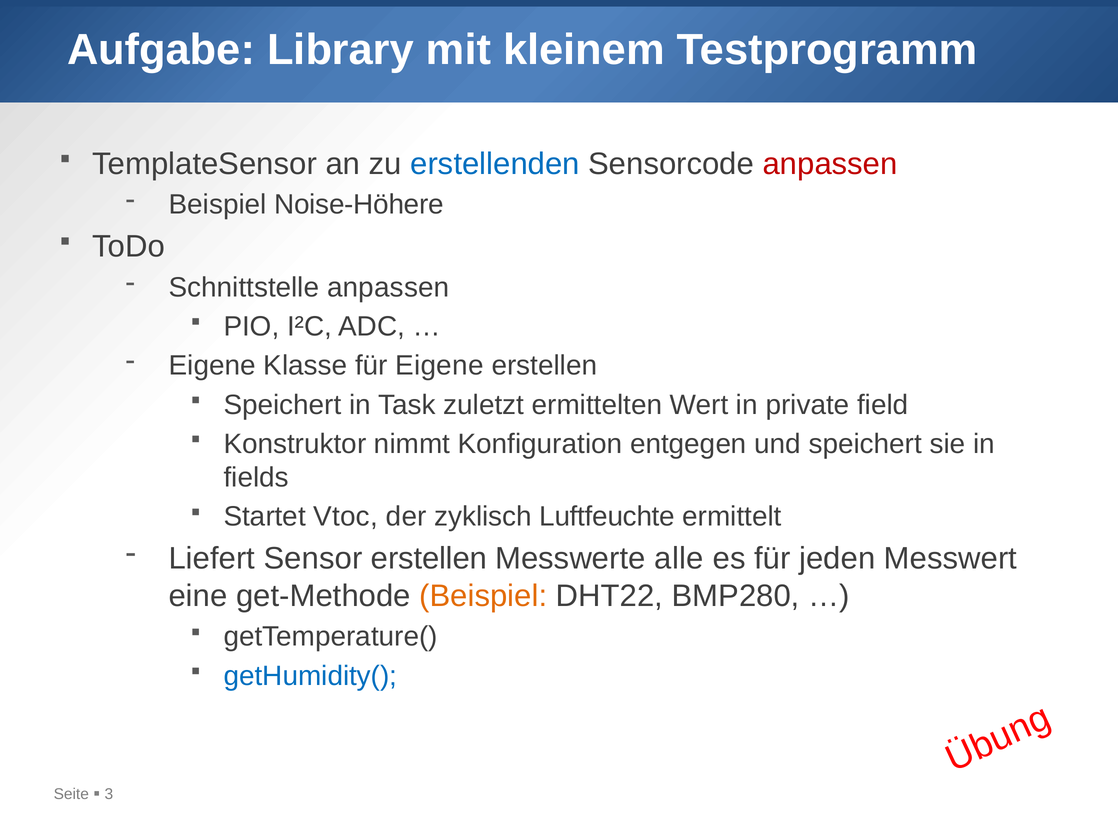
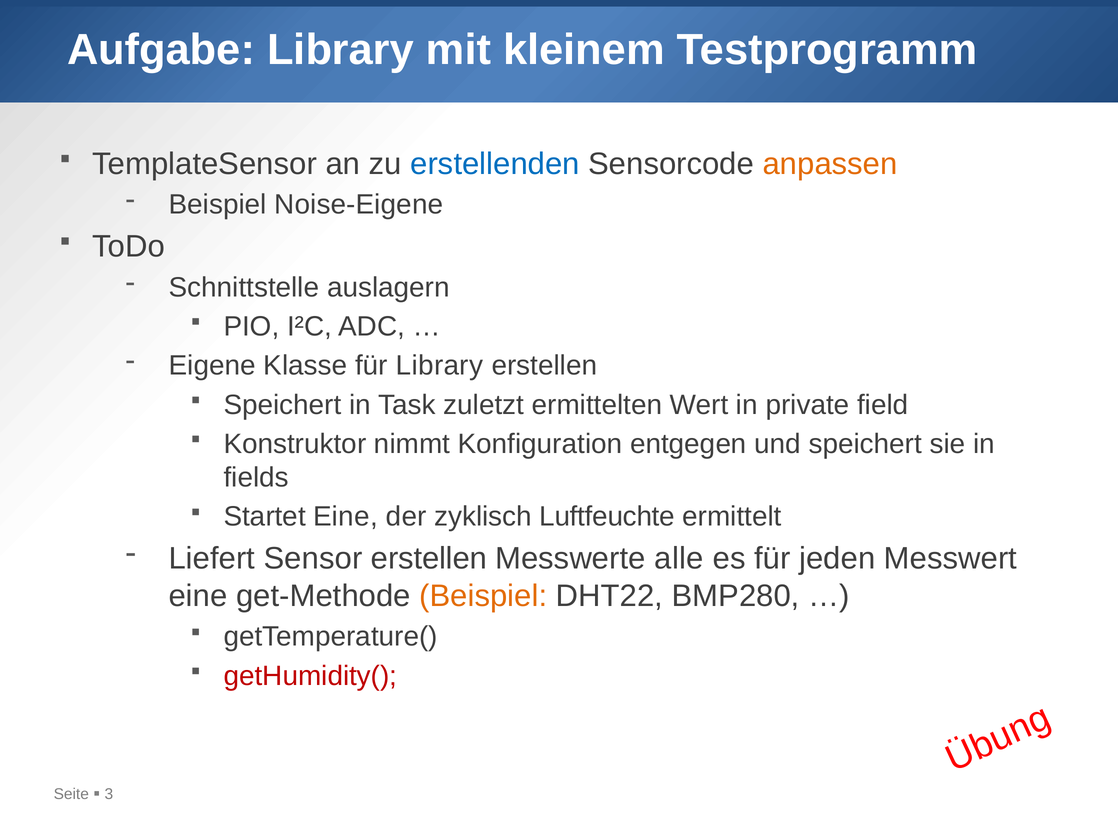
anpassen colour: red -> orange (830, 164)
Noise-Höhere: Noise-Höhere -> Noise-Eigene (359, 205)
Schnittstelle anpassen: anpassen -> auslagern (388, 287)
für Eigene: Eigene -> Library (439, 365)
Startet Vtoc: Vtoc -> Eine (345, 516)
getHumidity( colour: blue -> red (310, 675)
